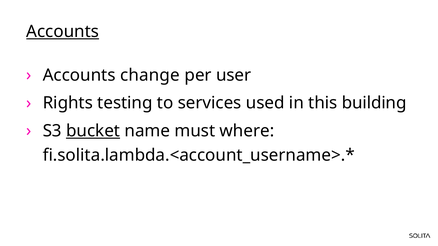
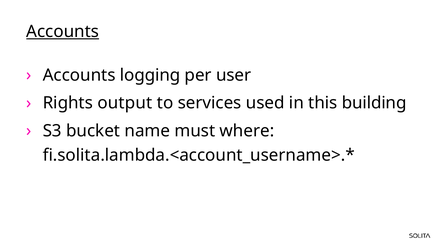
change: change -> logging (150, 75)
testing: testing -> output (125, 103)
bucket underline: present -> none (93, 131)
